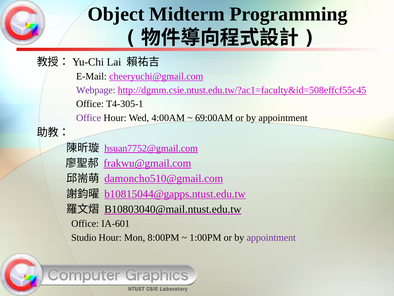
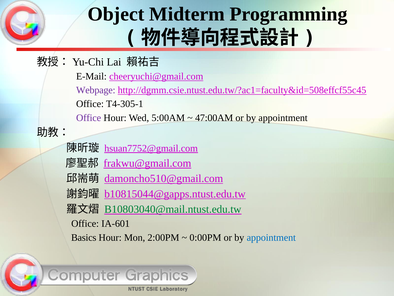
4:00AM: 4:00AM -> 5:00AM (168, 118)
69:00AM: 69:00AM -> 47:00AM (214, 118)
B10803040@mail.ntust.edu.tw colour: black -> green (173, 209)
Studio: Studio -> Basics (84, 237)
8:00PM: 8:00PM -> 2:00PM (163, 237)
1:00PM: 1:00PM -> 0:00PM (205, 237)
appointment colour: purple -> blue (271, 237)
